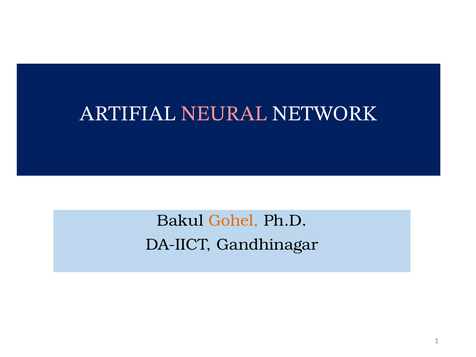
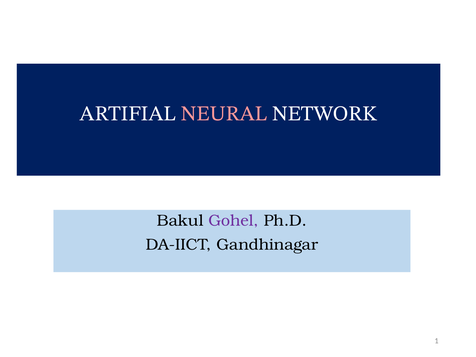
Gohel colour: orange -> purple (234, 221)
